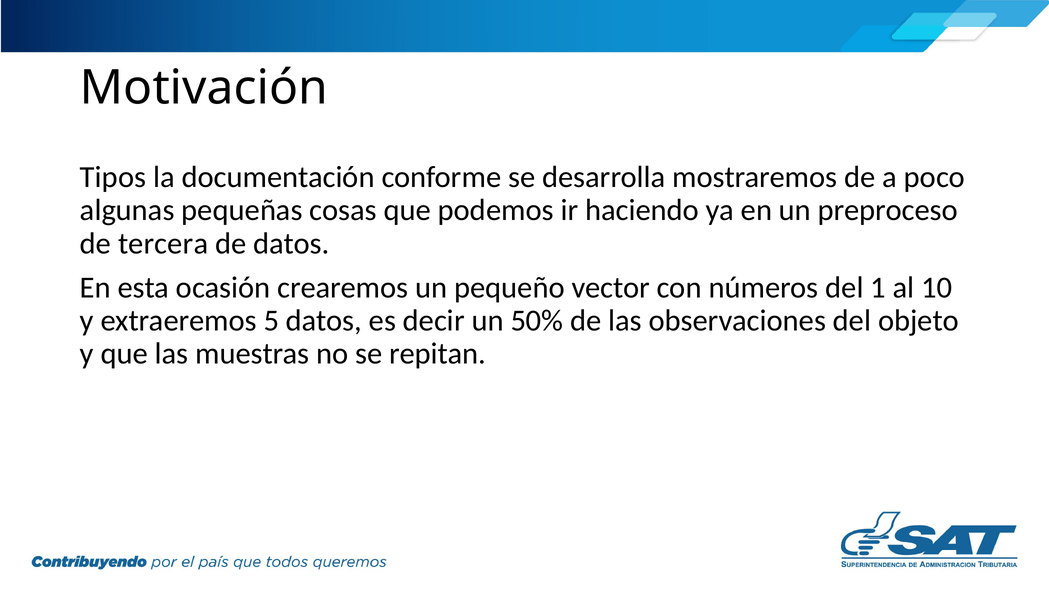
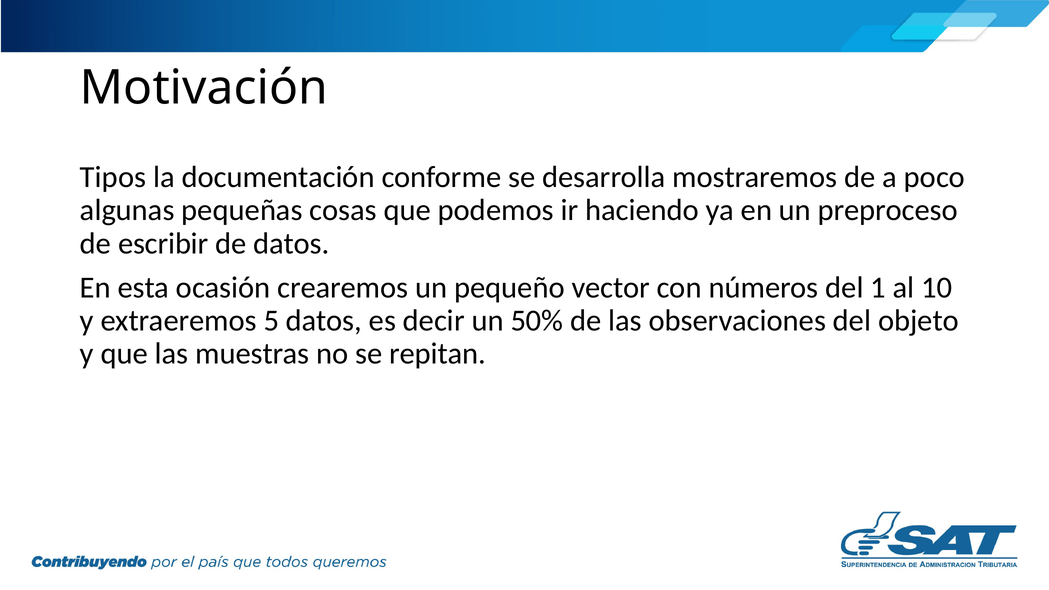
tercera: tercera -> escribir (163, 243)
